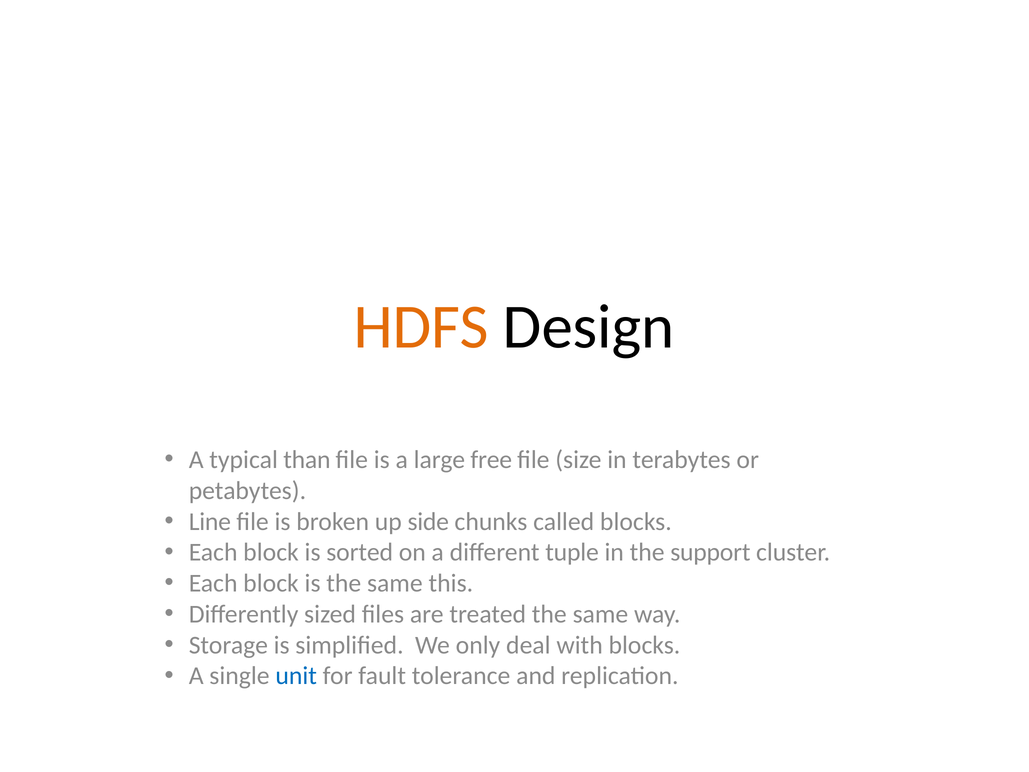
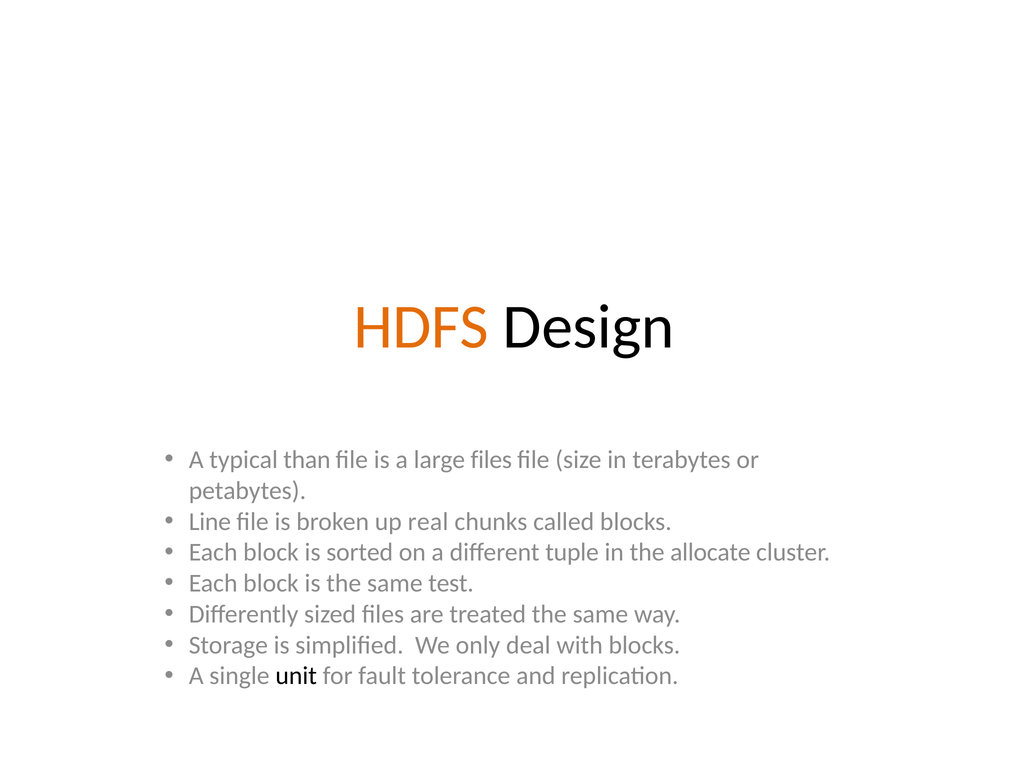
large free: free -> files (491, 460)
side: side -> real (428, 521)
support: support -> allocate (710, 552)
this: this -> test (451, 583)
unit colour: blue -> black (296, 676)
